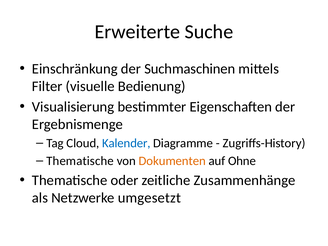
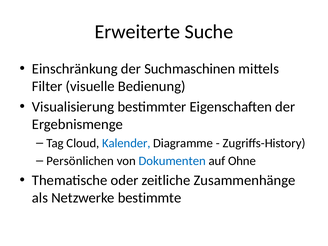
Thematische: Thematische -> Persönlichen (80, 161)
Dokumenten colour: orange -> blue (172, 161)
umgesetzt: umgesetzt -> bestimmte (150, 198)
